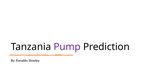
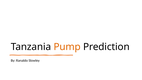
Pump colour: purple -> orange (67, 47)
